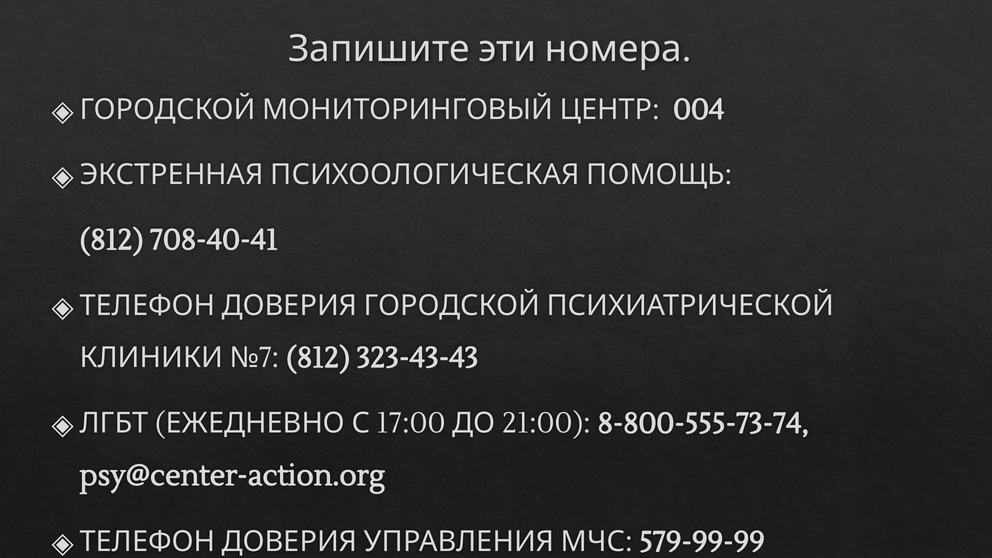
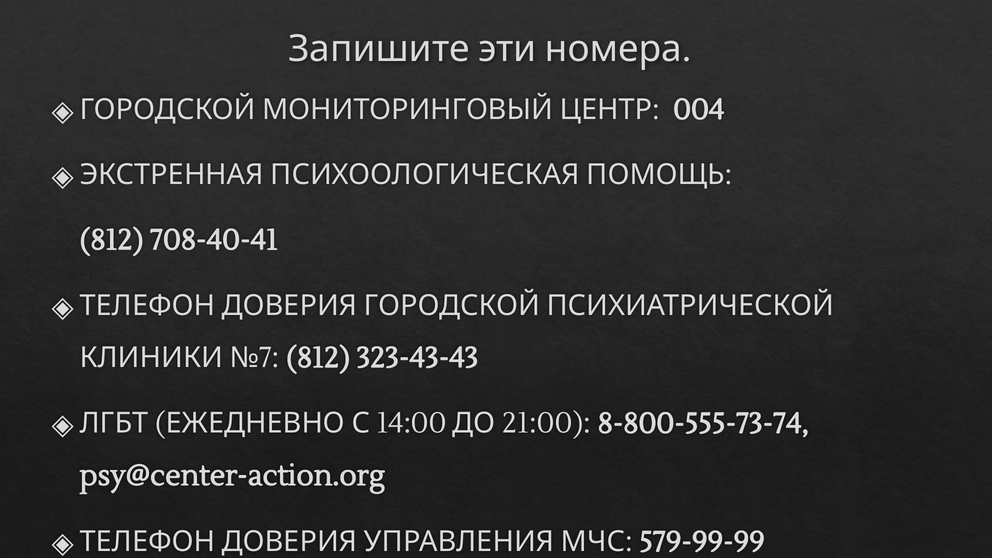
17:00: 17:00 -> 14:00 (412, 423)
